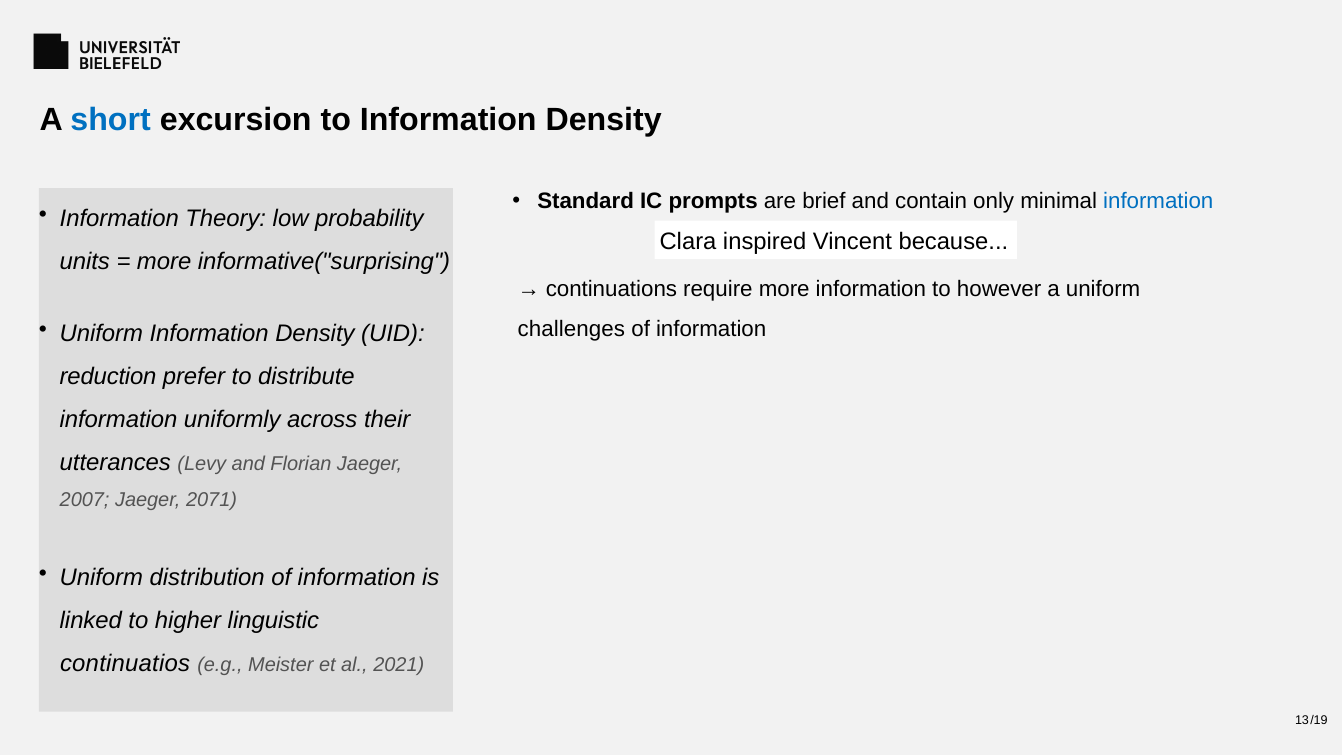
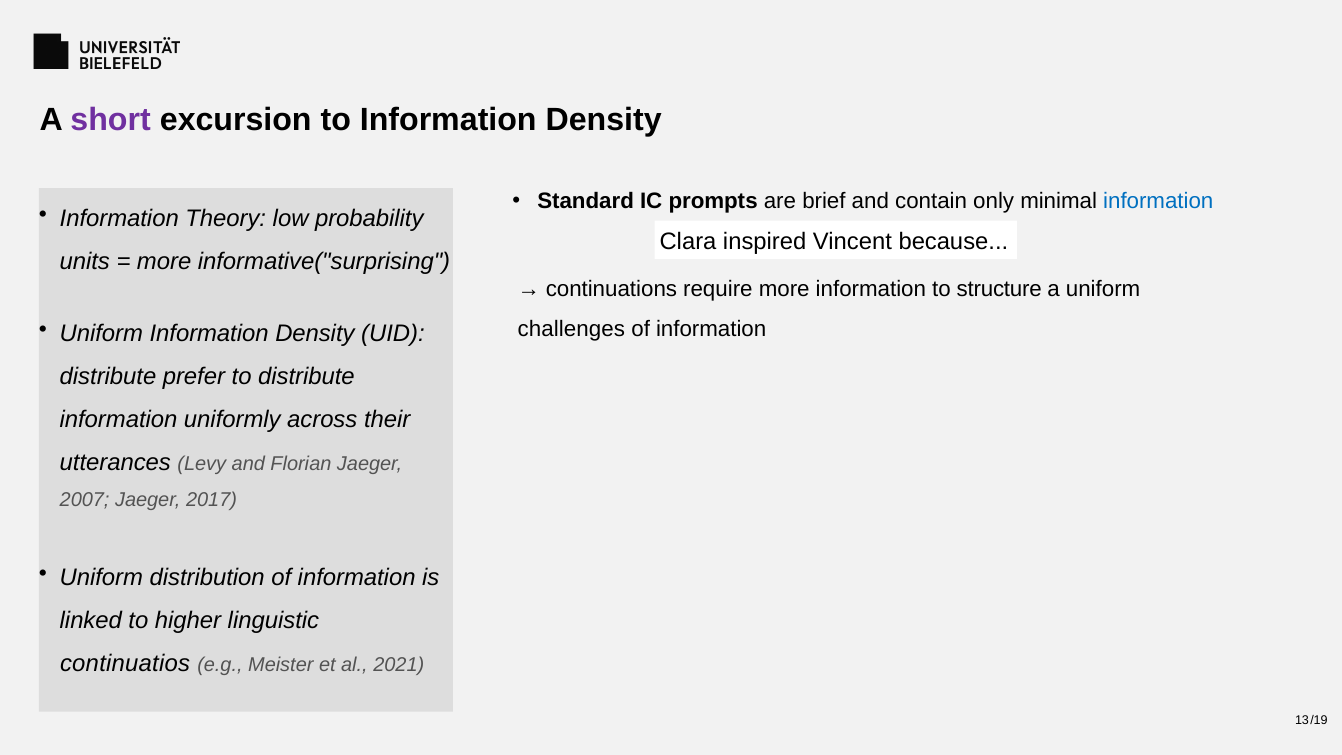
short colour: blue -> purple (111, 120)
however: however -> structure (999, 289)
reduction: reduction -> distribute (108, 376)
2071: 2071 -> 2017 (212, 500)
